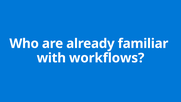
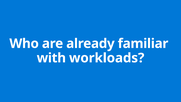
workflows: workflows -> workloads (107, 58)
